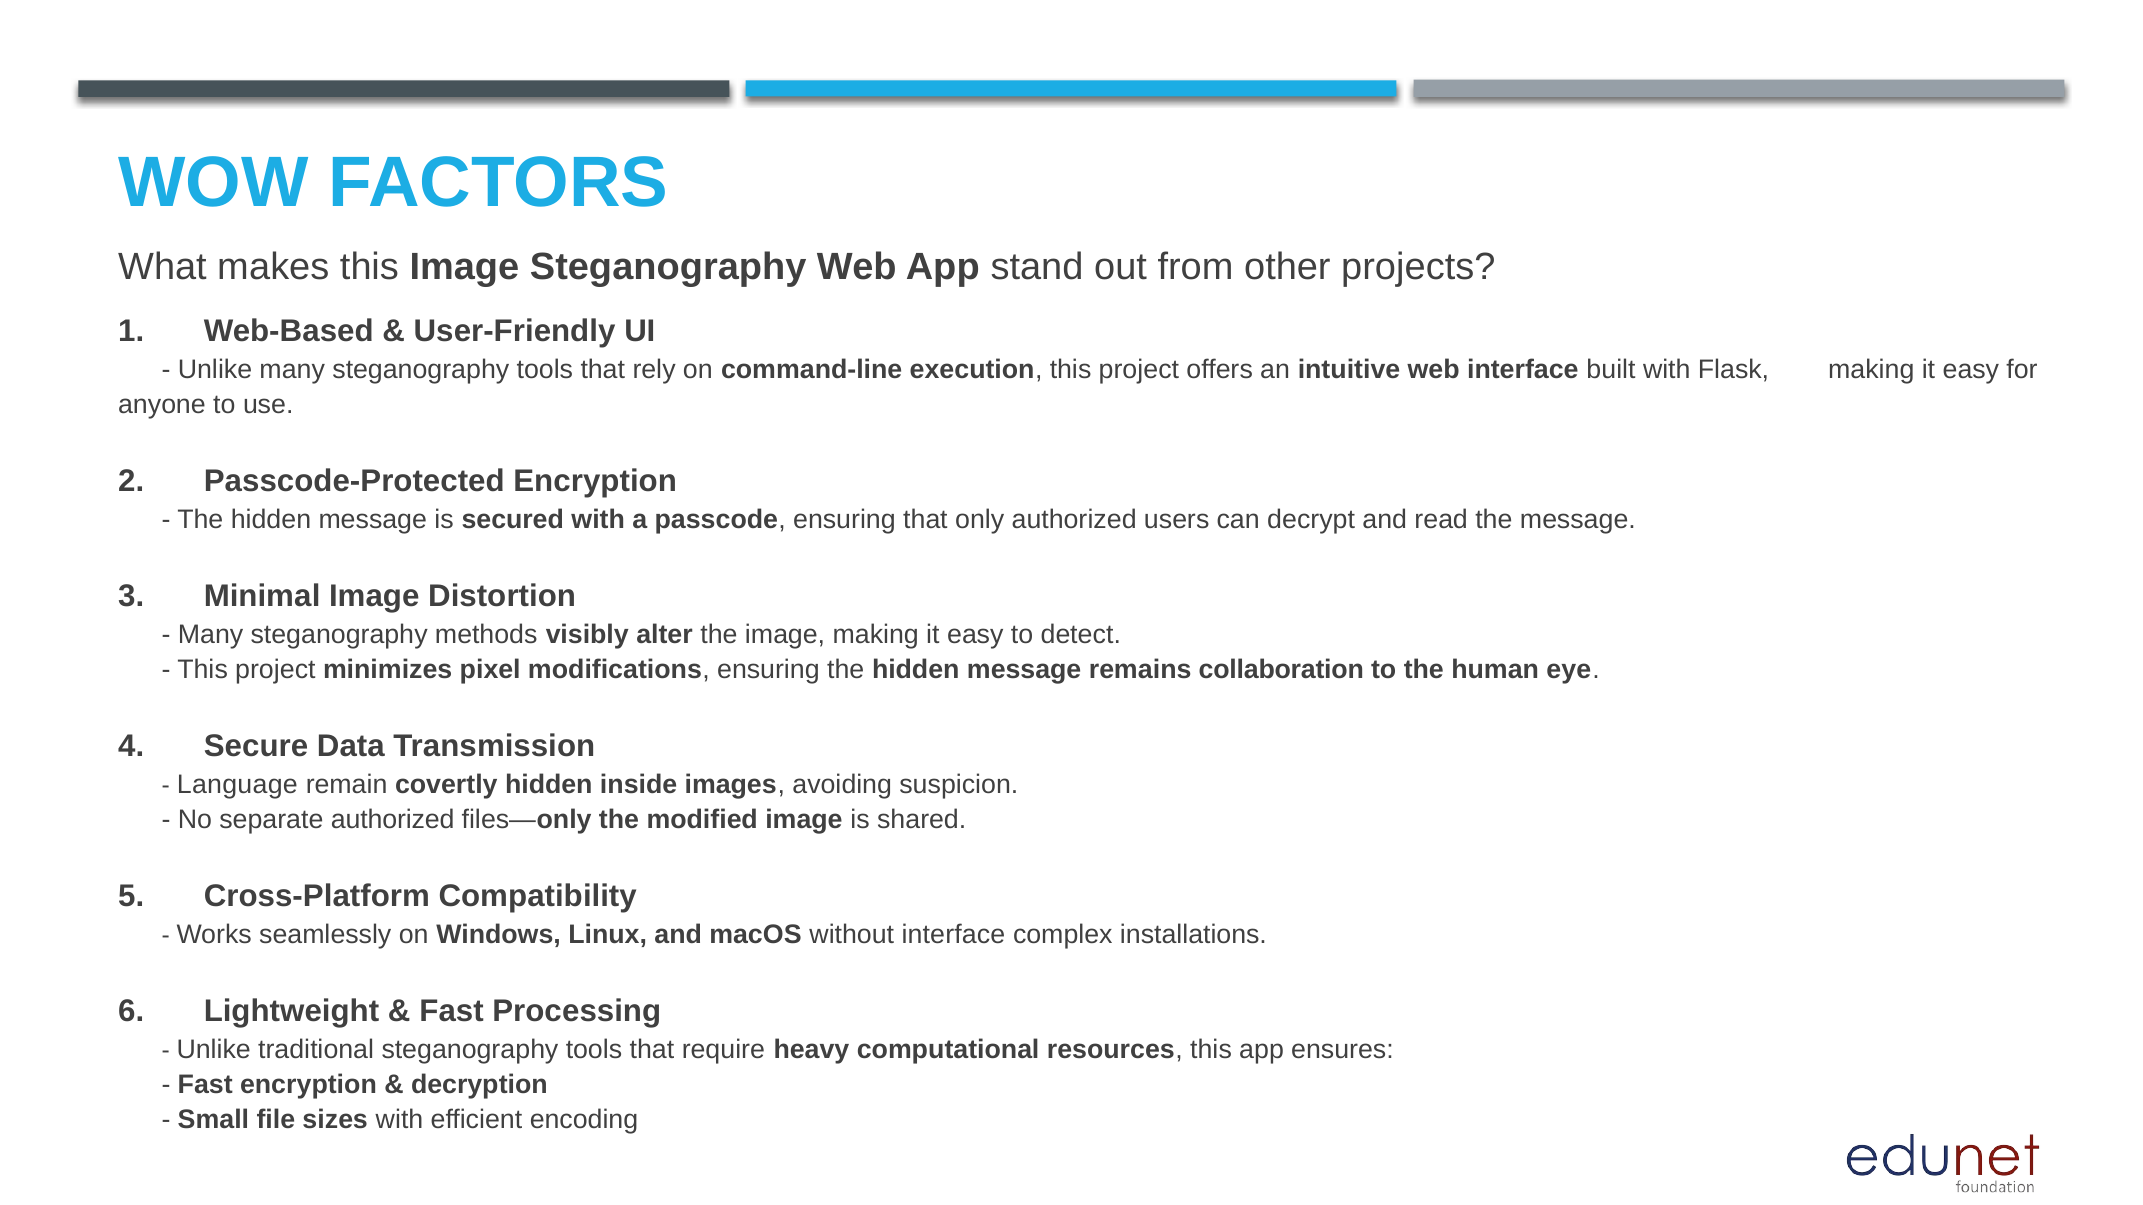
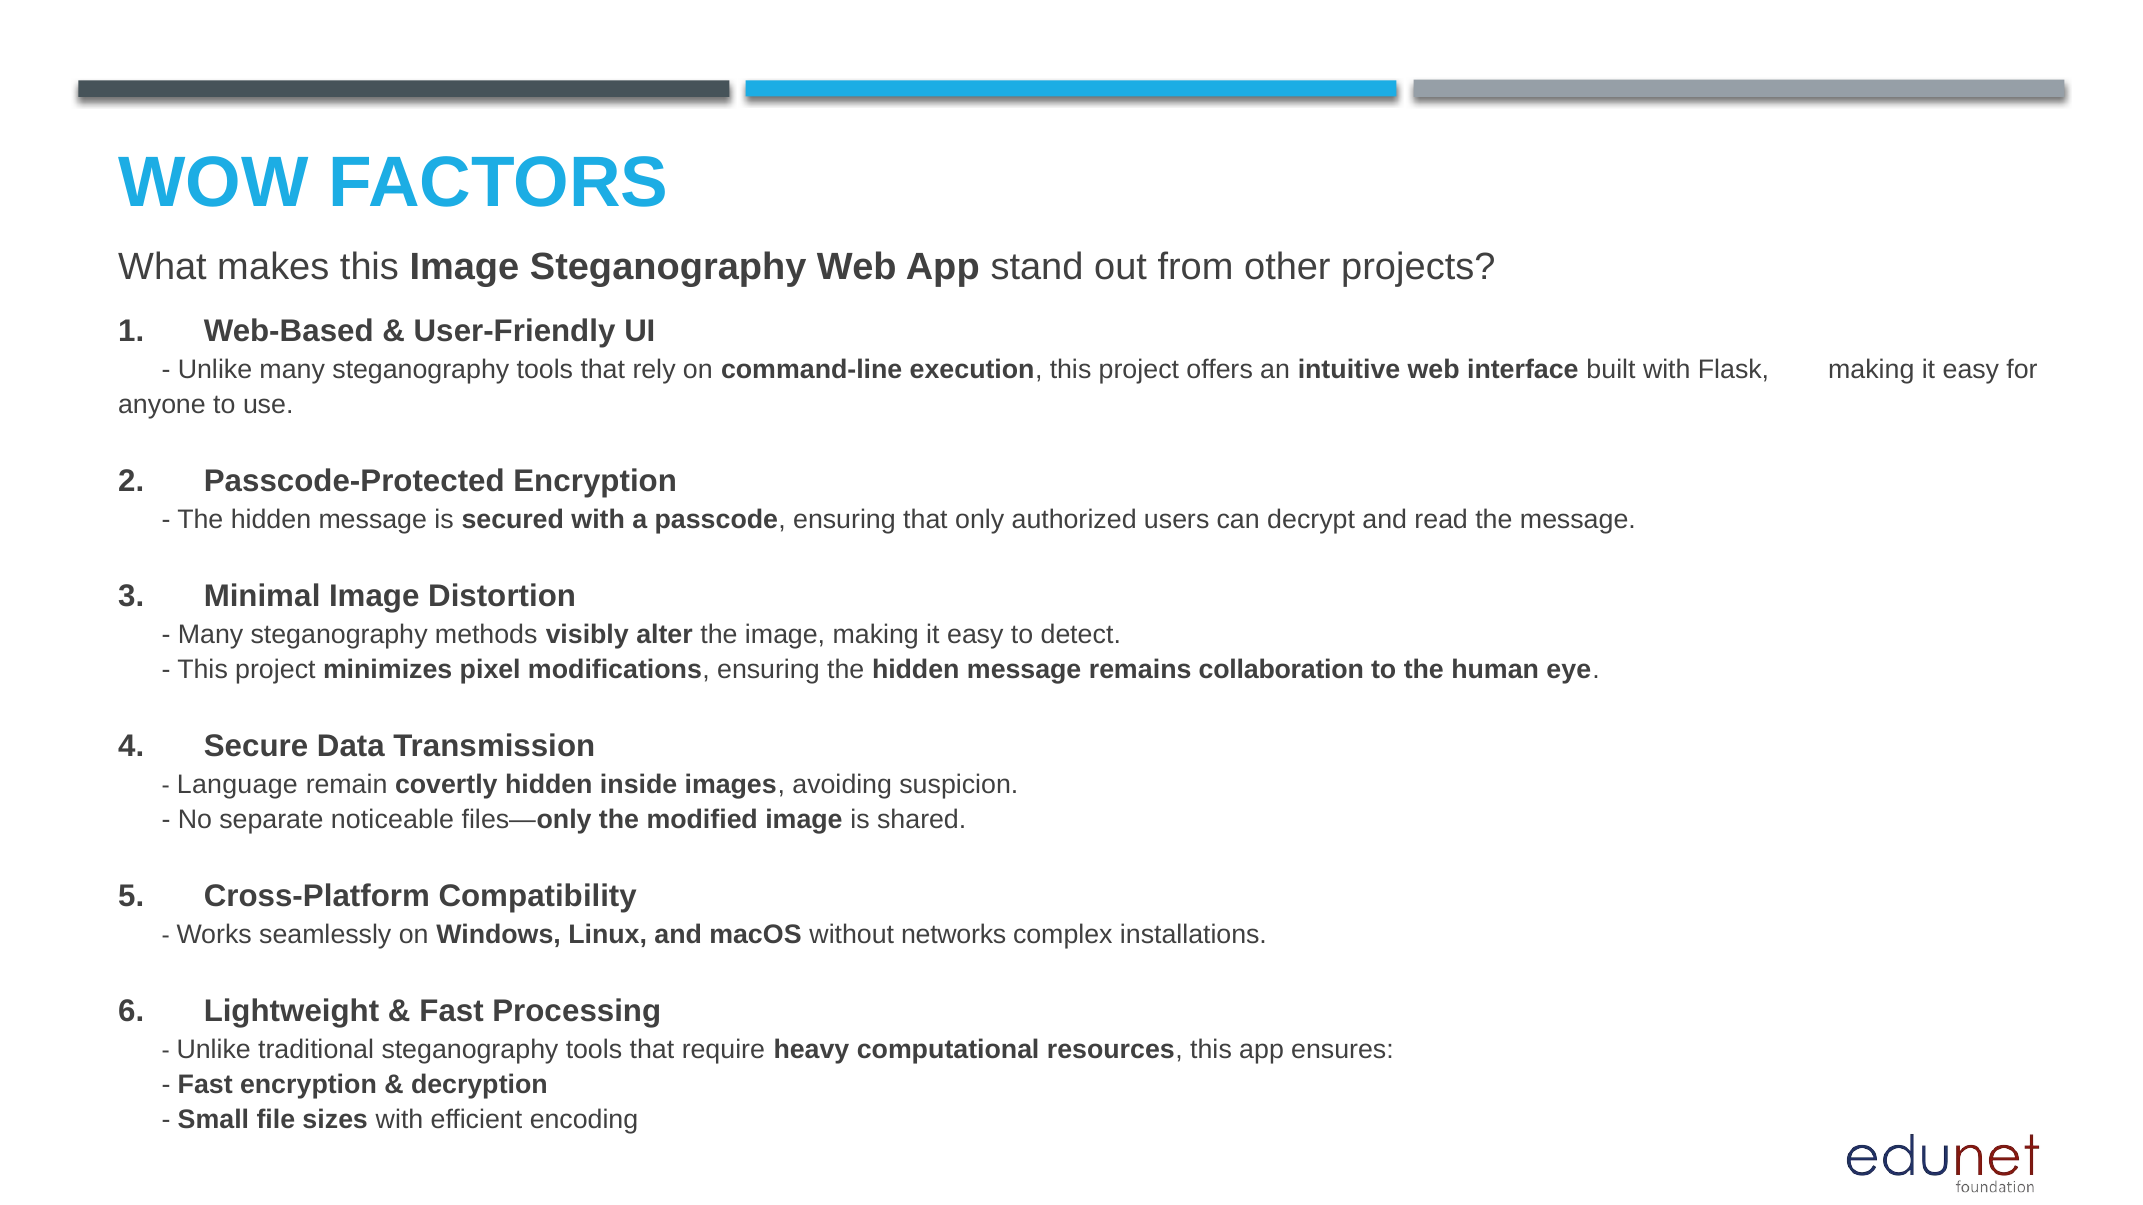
separate authorized: authorized -> noticeable (392, 820)
without interface: interface -> networks (954, 935)
